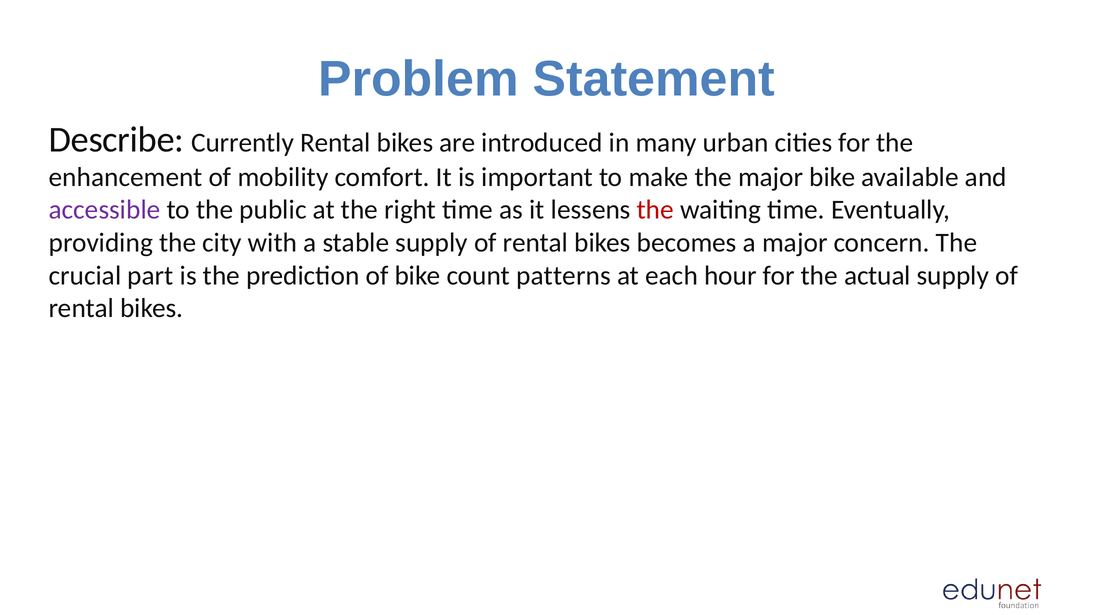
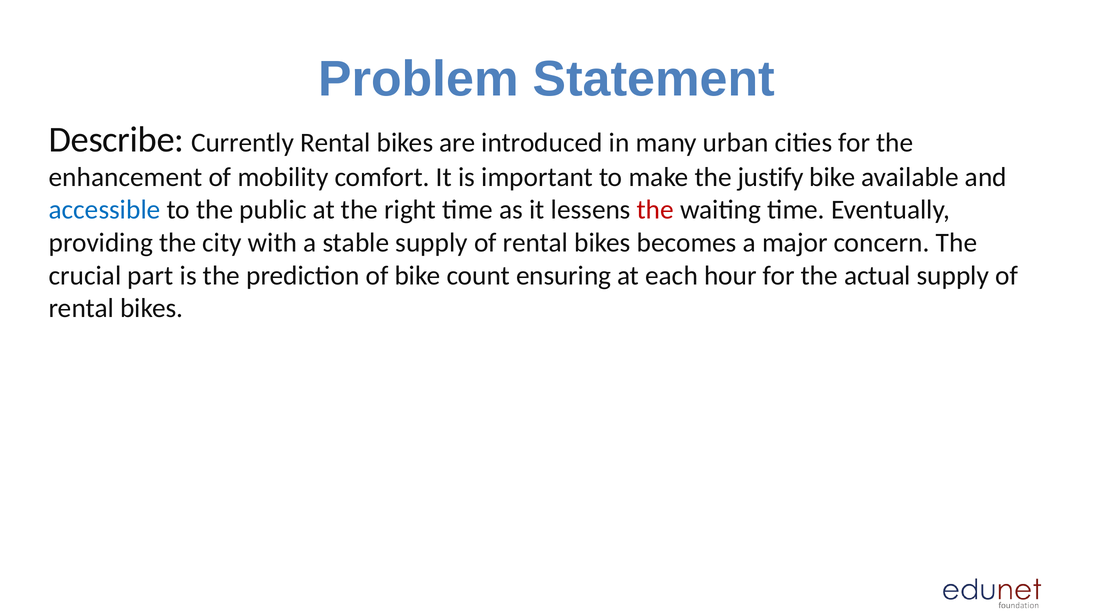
the major: major -> justify (771, 177)
accessible colour: purple -> blue (105, 210)
patterns: patterns -> ensuring (564, 276)
